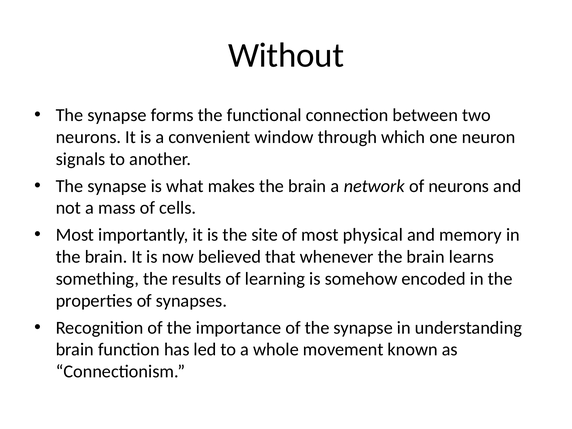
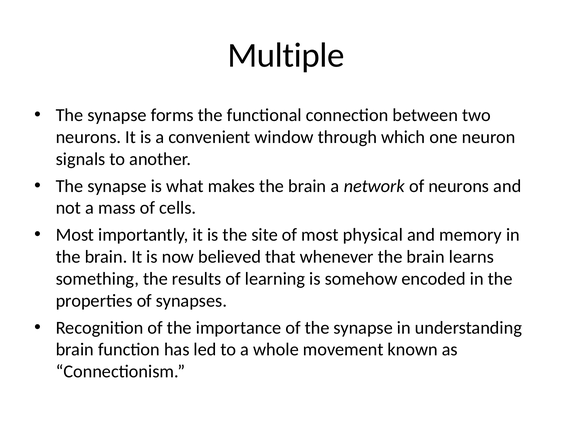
Without: Without -> Multiple (286, 55)
